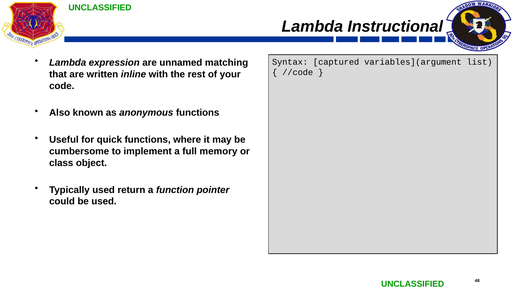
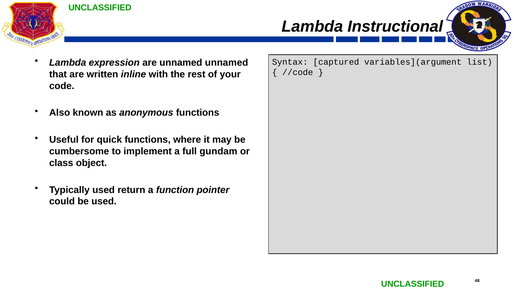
unnamed matching: matching -> unnamed (227, 63)
memory: memory -> gundam (218, 151)
